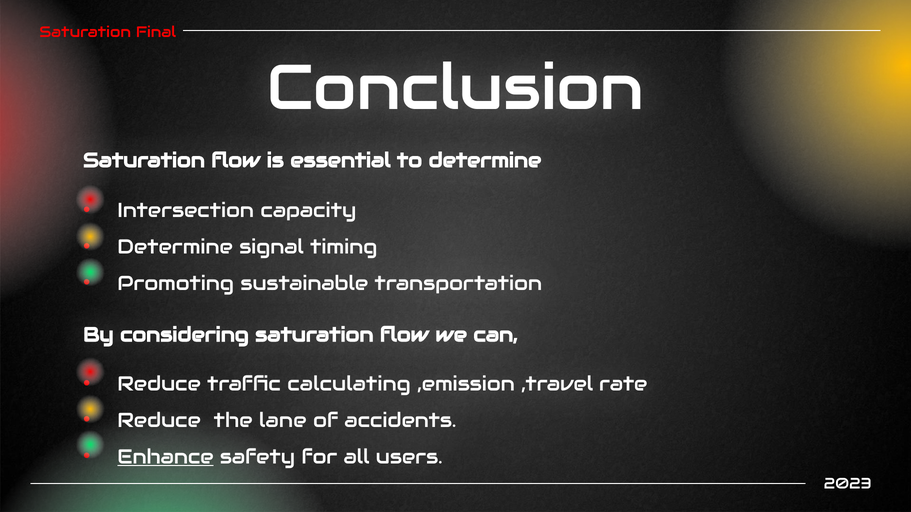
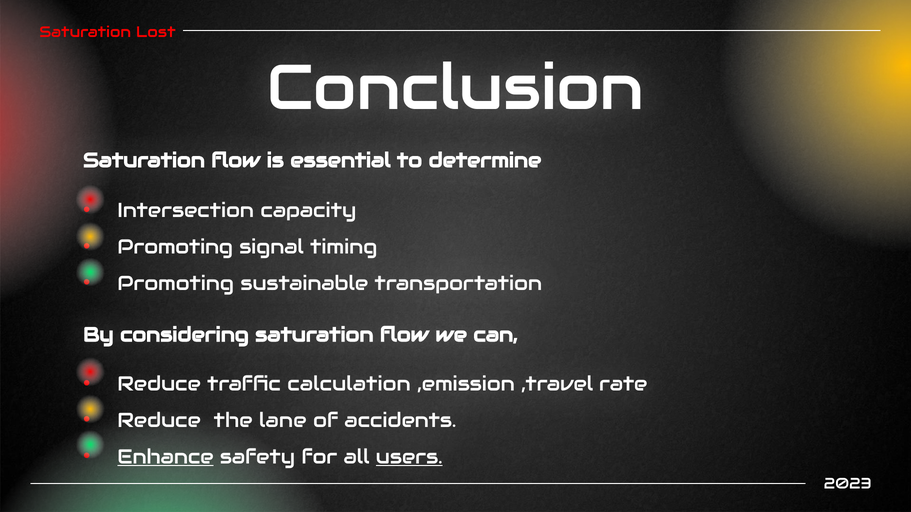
Final: Final -> Lost (156, 32)
Determine: Determine -> Promoting (175, 247)
calculating: calculating -> calculation (349, 384)
users underline: none -> present (409, 457)
